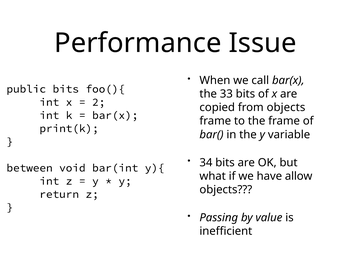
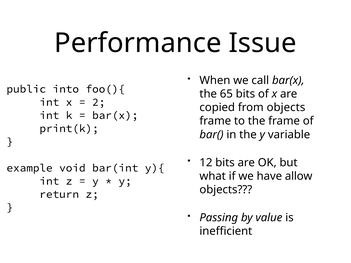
public bits: bits -> into (66, 89)
33: 33 -> 65 (226, 94)
34: 34 -> 12 (206, 163)
between: between -> example (30, 168)
